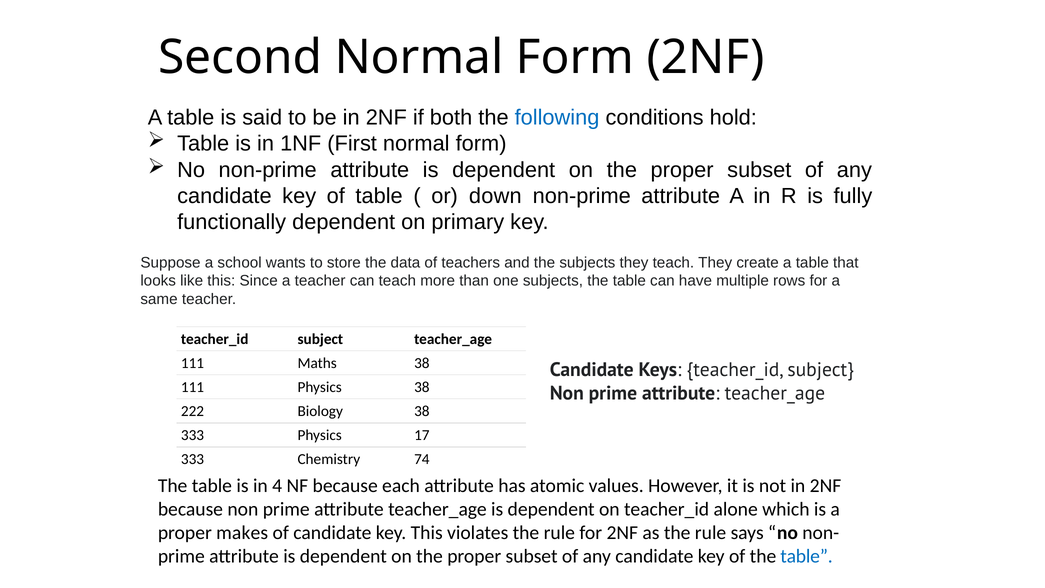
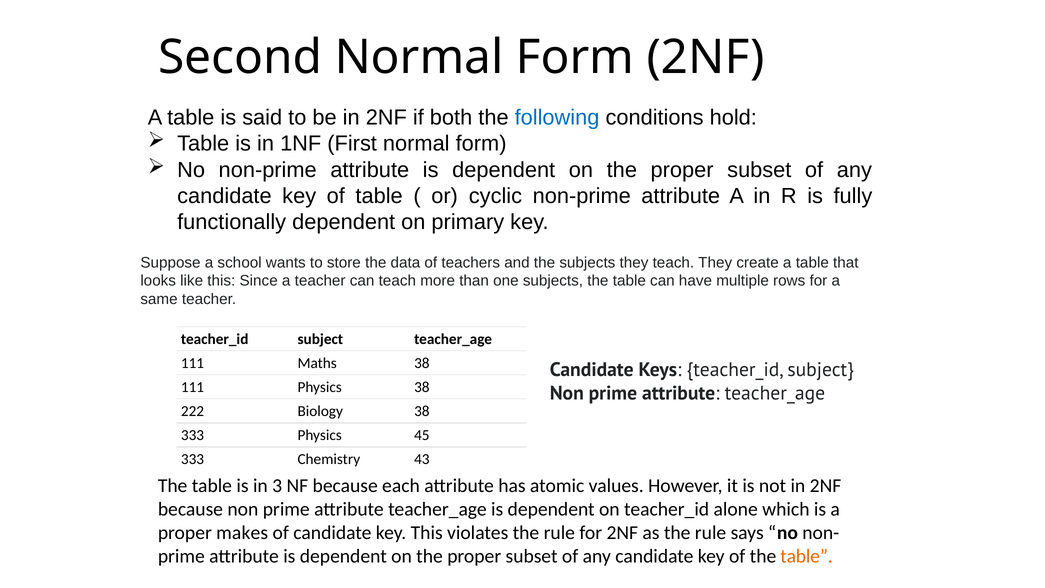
down: down -> cyclic (495, 196)
17: 17 -> 45 (422, 435)
74: 74 -> 43 (422, 459)
4: 4 -> 3 (277, 486)
table colour: blue -> orange (807, 556)
